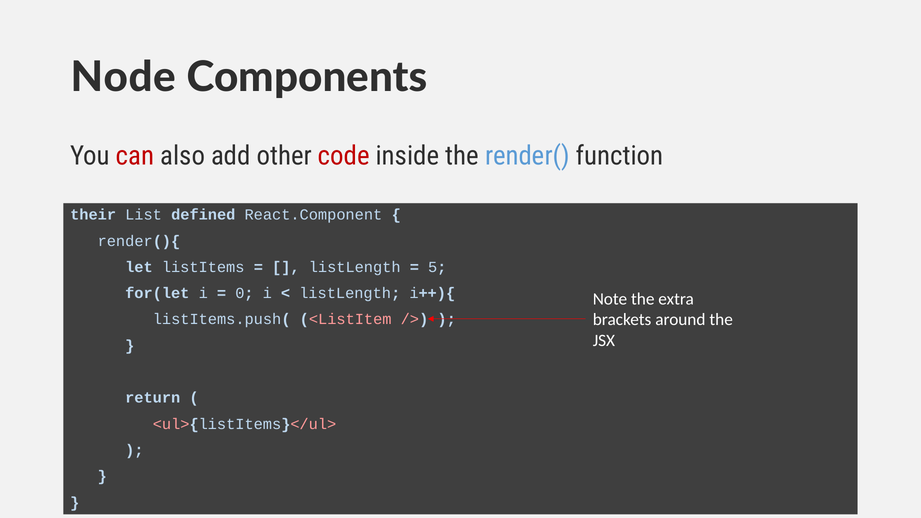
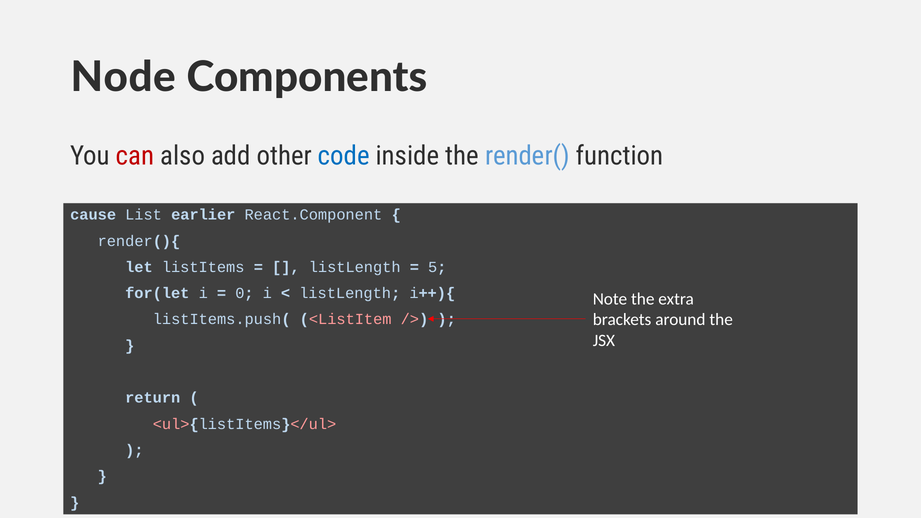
code colour: red -> blue (344, 156)
their: their -> cause (93, 215)
defined: defined -> earlier (203, 215)
